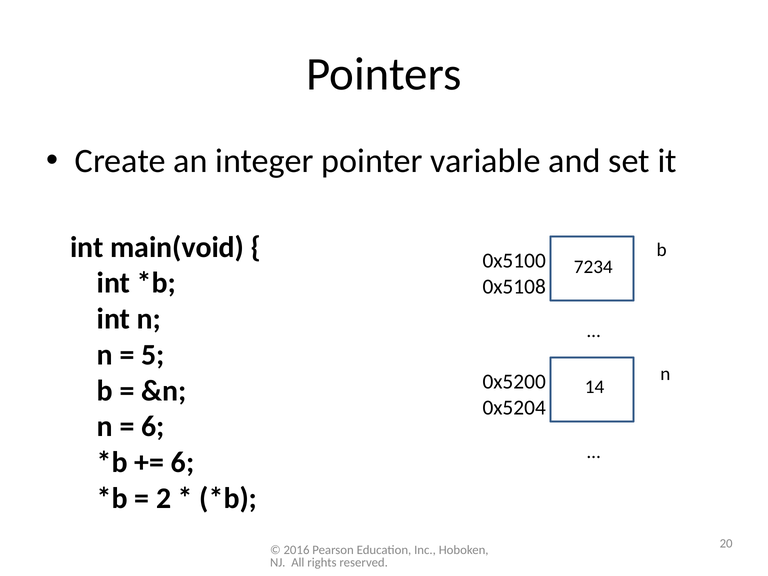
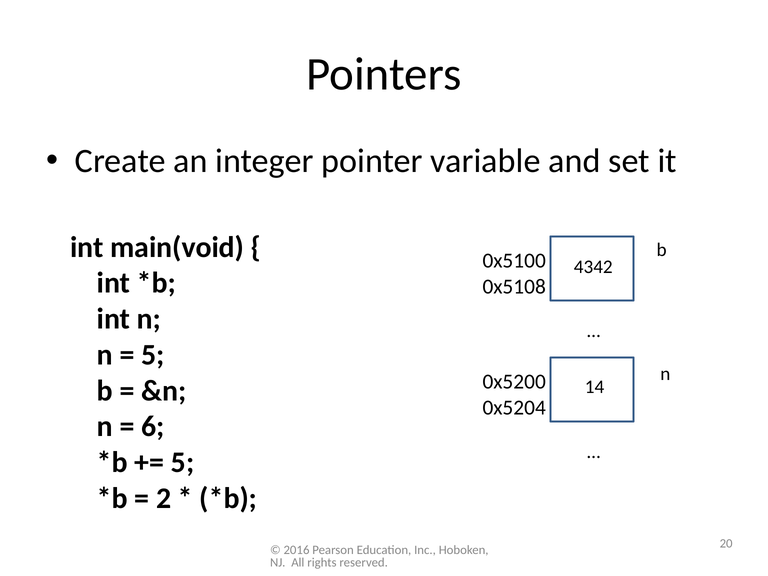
7234: 7234 -> 4342 (593, 267)
6: 6 -> 5 (183, 462)
